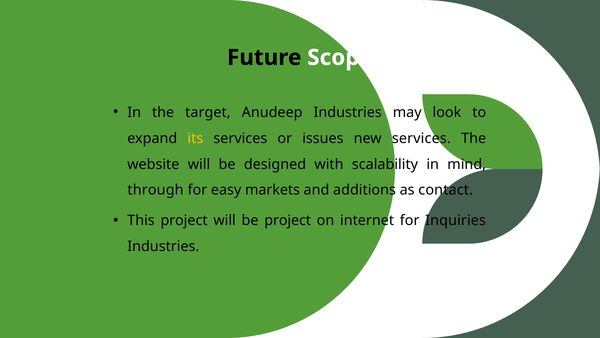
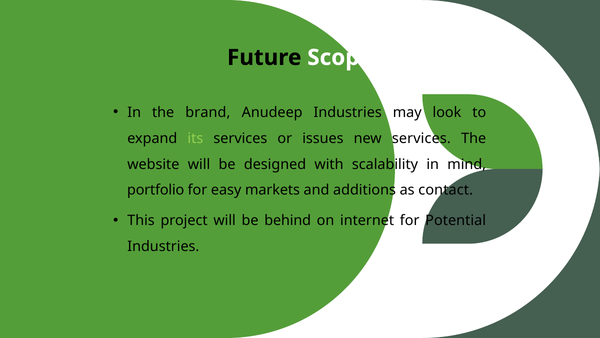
target: target -> brand (208, 112)
its colour: yellow -> light green (195, 138)
through: through -> portfolio (156, 190)
be project: project -> behind (288, 220)
Inquiries: Inquiries -> Potential (456, 220)
